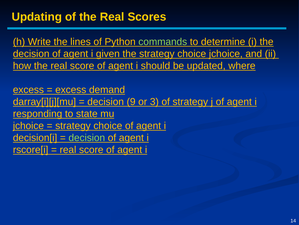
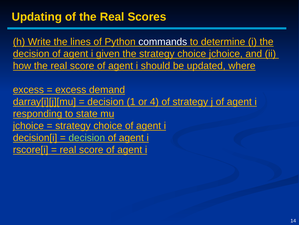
commands colour: light green -> white (163, 42)
9: 9 -> 1 (131, 102)
3: 3 -> 4 (154, 102)
